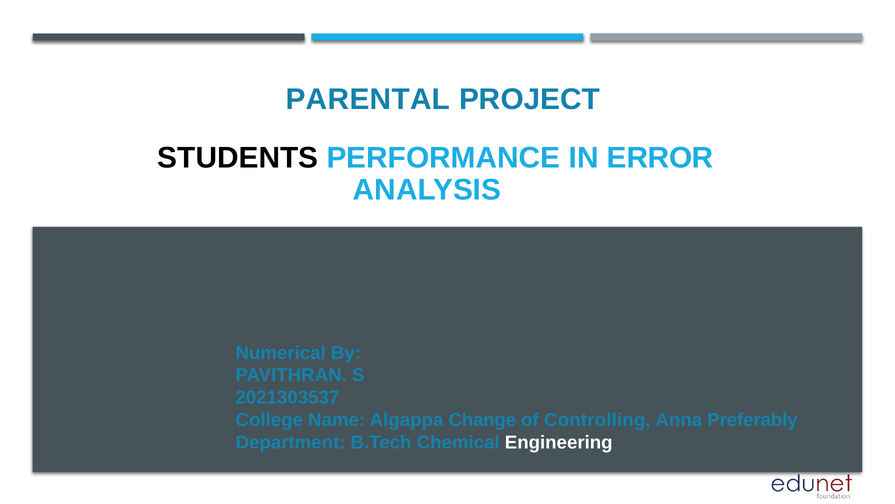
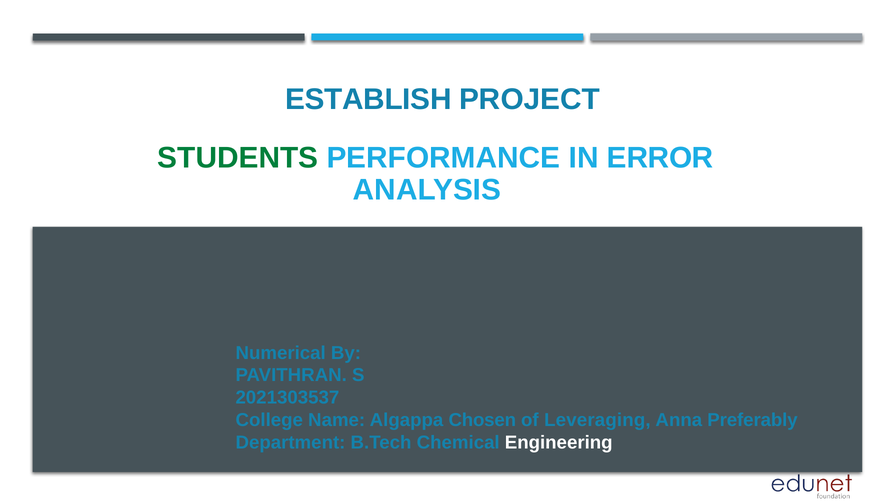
PARENTAL: PARENTAL -> ESTABLISH (368, 99)
STUDENTS colour: black -> green (238, 158)
Change: Change -> Chosen (482, 420)
Controlling: Controlling -> Leveraging (597, 420)
